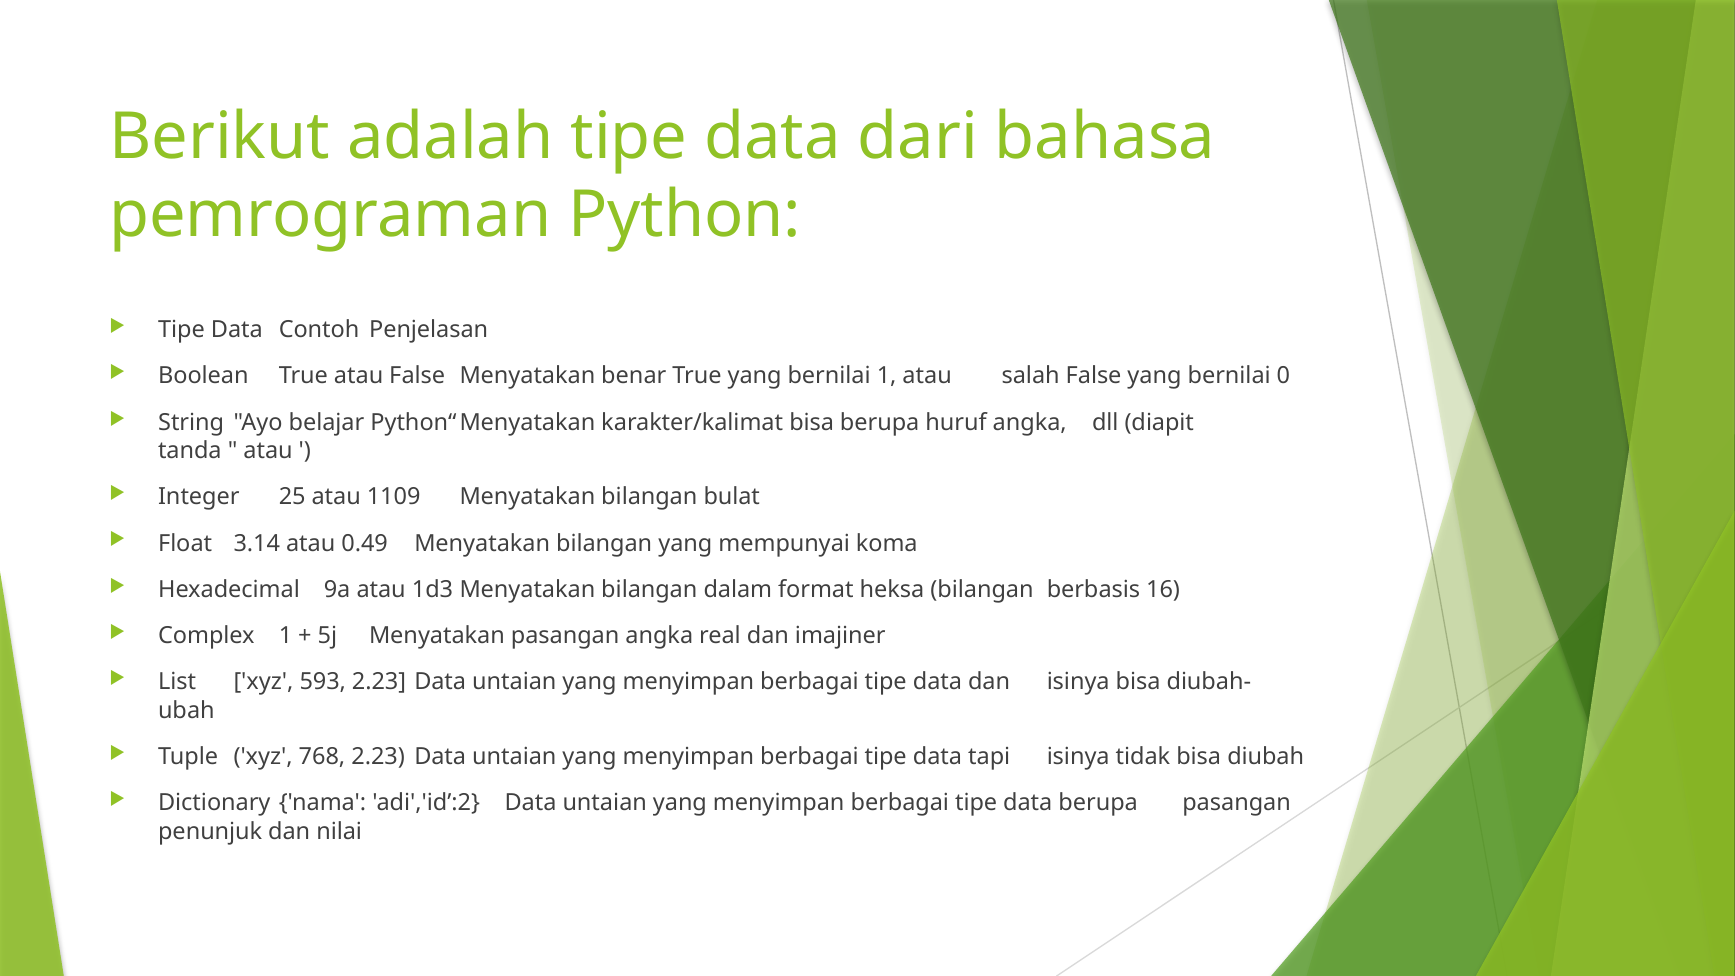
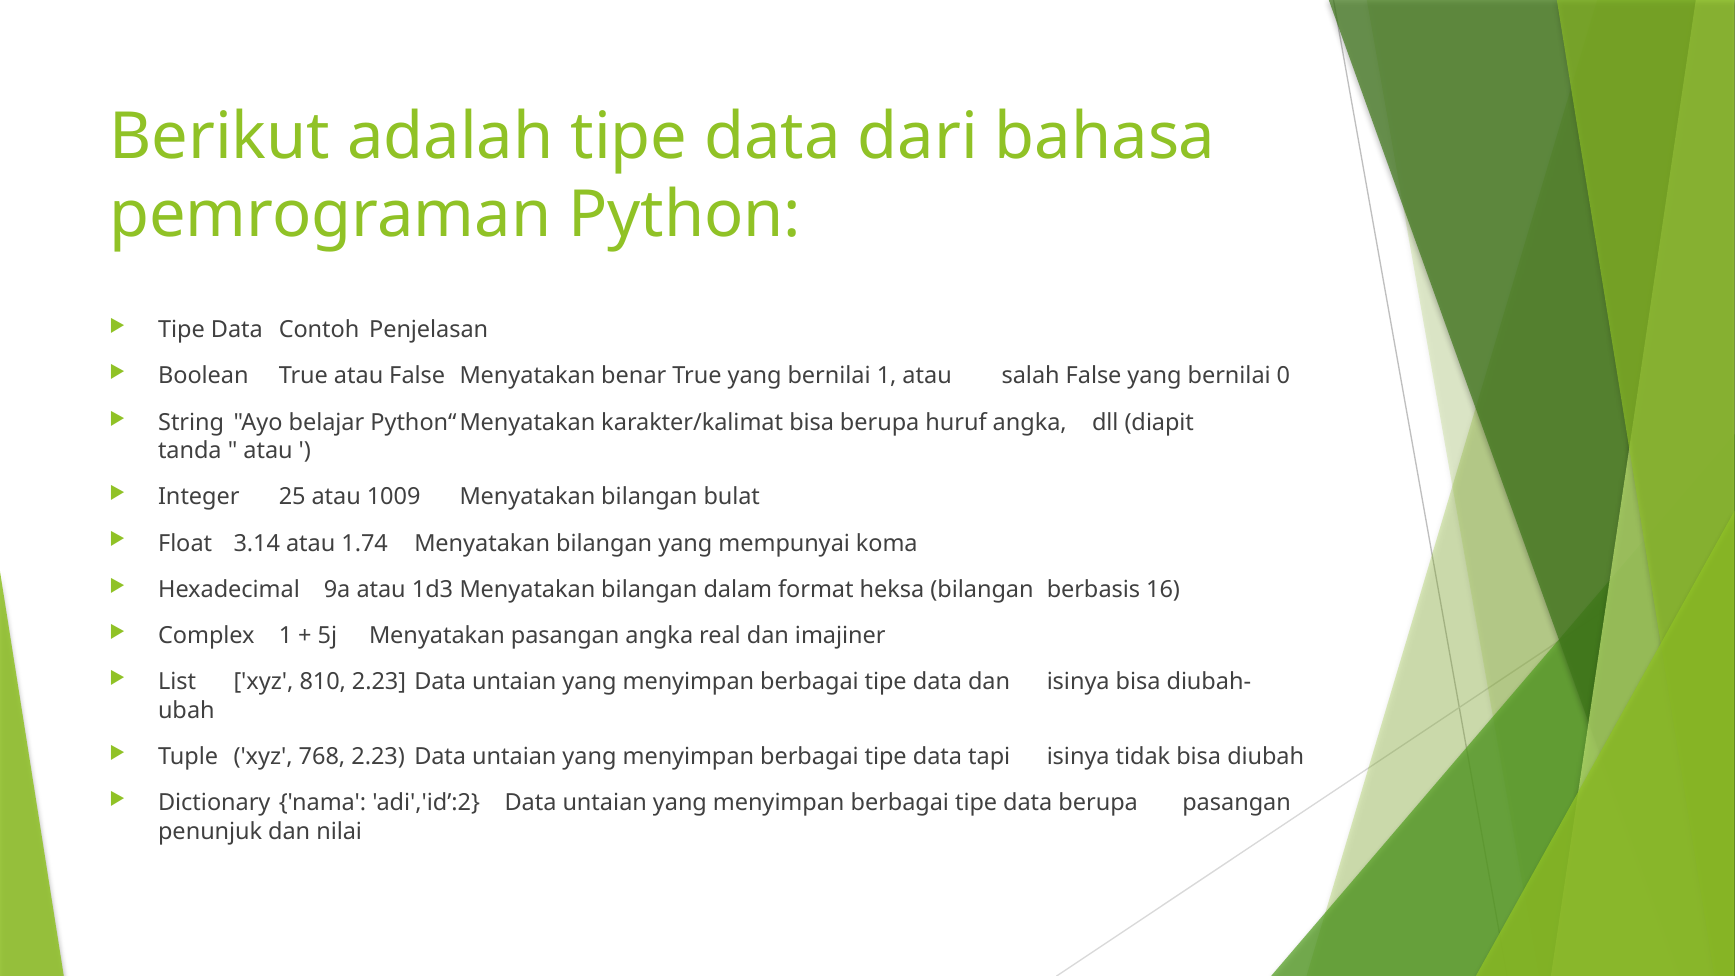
1109: 1109 -> 1009 (394, 497)
0.49: 0.49 -> 1.74 (365, 543)
593: 593 -> 810 (323, 682)
